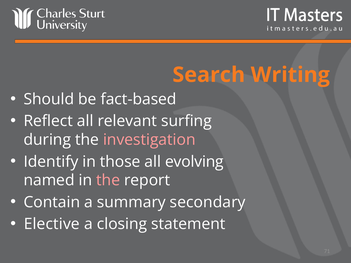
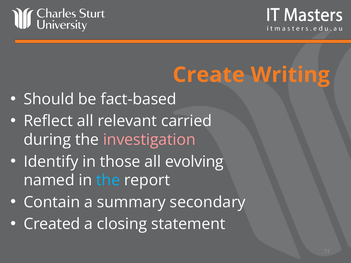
Search: Search -> Create (209, 75)
surfing: surfing -> carried (186, 121)
the colour: pink -> light blue (108, 181)
Elective: Elective -> Created (52, 224)
